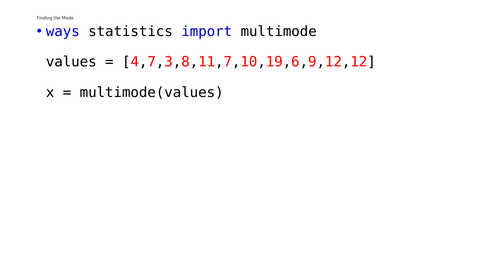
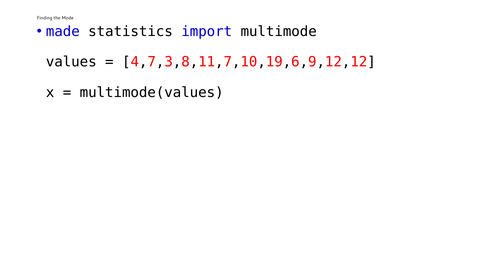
ways: ways -> made (63, 31)
